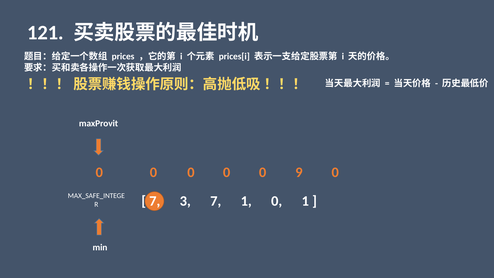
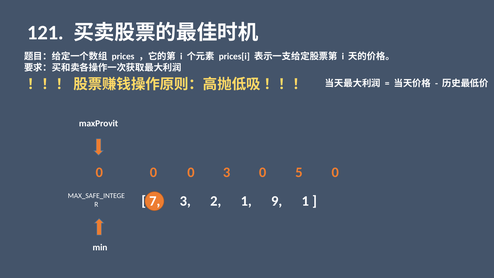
0: 0 -> 3 (227, 172)
9: 9 -> 5 (299, 172)
3 7: 7 -> 2 (216, 201)
1 0: 0 -> 9 (277, 201)
